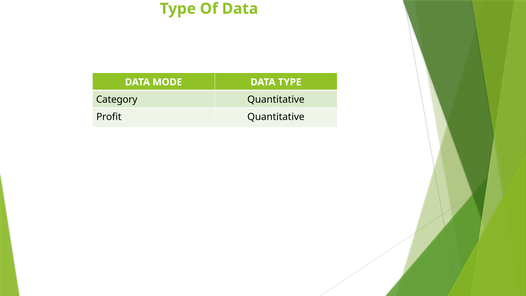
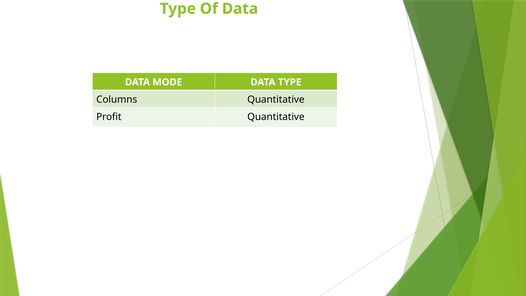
Category: Category -> Columns (117, 100)
